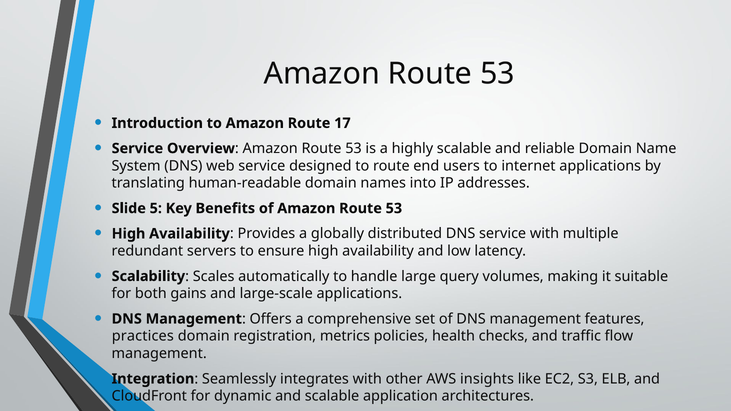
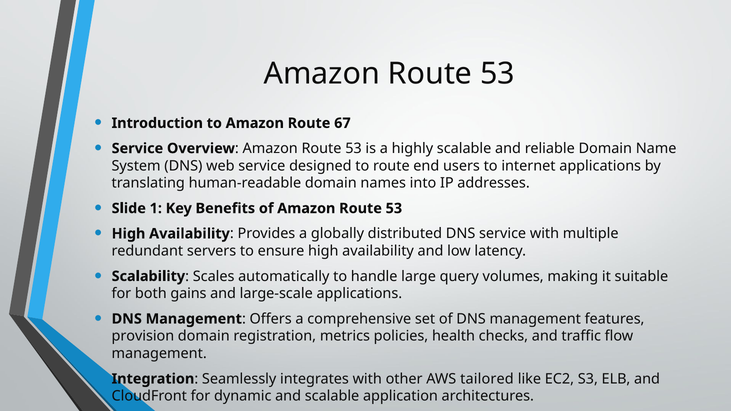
17: 17 -> 67 (342, 123)
5: 5 -> 1 (156, 208)
practices: practices -> provision (143, 336)
insights: insights -> tailored (487, 379)
